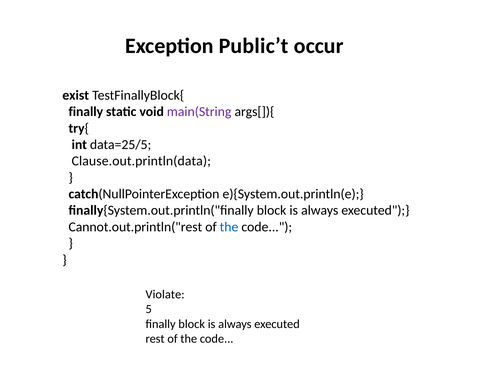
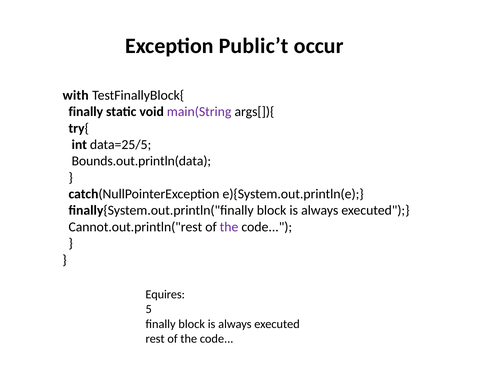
exist: exist -> with (76, 95)
Clause.out.println(data: Clause.out.println(data -> Bounds.out.println(data (141, 161)
the colour: blue -> purple (229, 227)
Violate: Violate -> Equires (165, 294)
